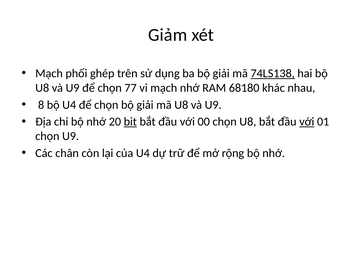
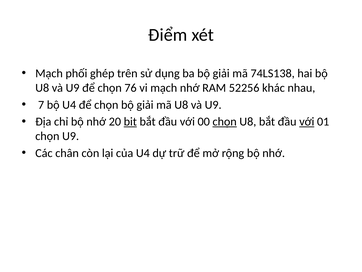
Giảm: Giảm -> Điểm (168, 35)
74LS138 underline: present -> none (273, 73)
77: 77 -> 76 (131, 88)
68180: 68180 -> 52256 (244, 88)
8: 8 -> 7 (41, 105)
chọn underline: none -> present (225, 122)
